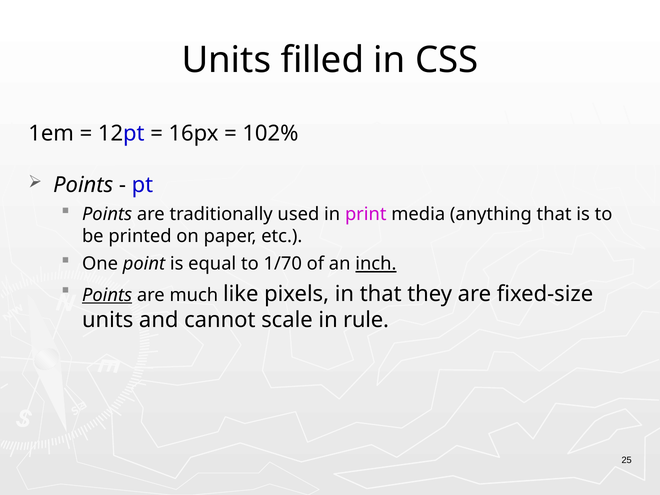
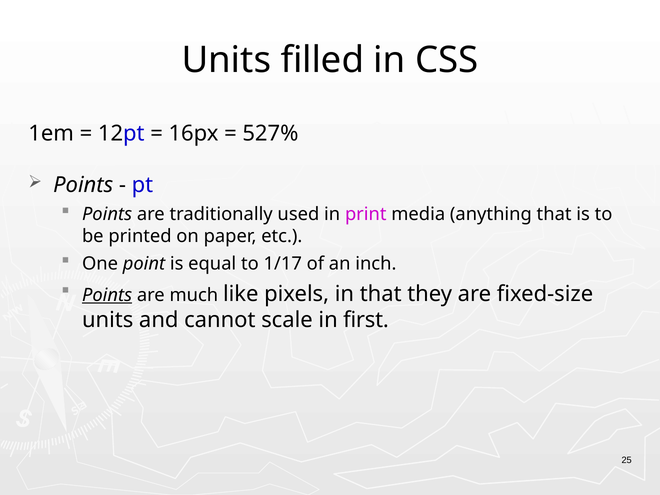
102%: 102% -> 527% (270, 134)
1/70: 1/70 -> 1/17 (283, 264)
inch underline: present -> none (376, 264)
rule: rule -> first (366, 320)
